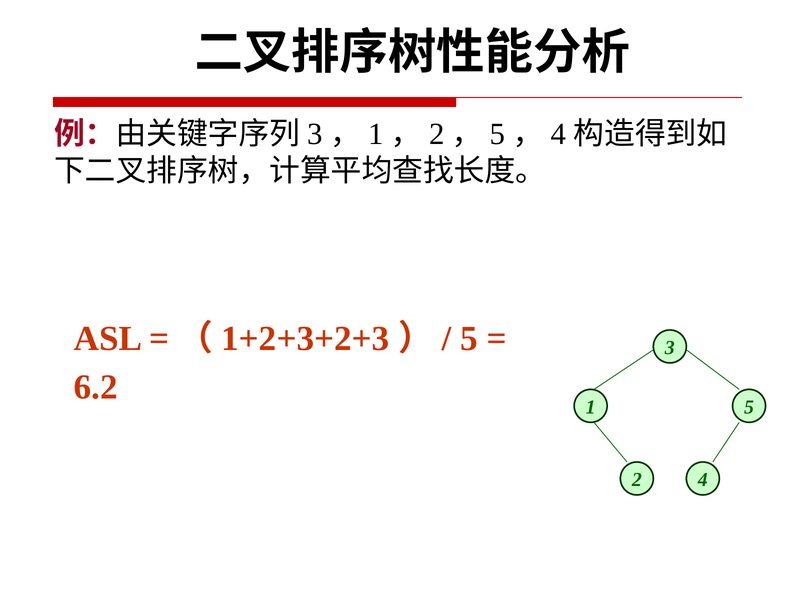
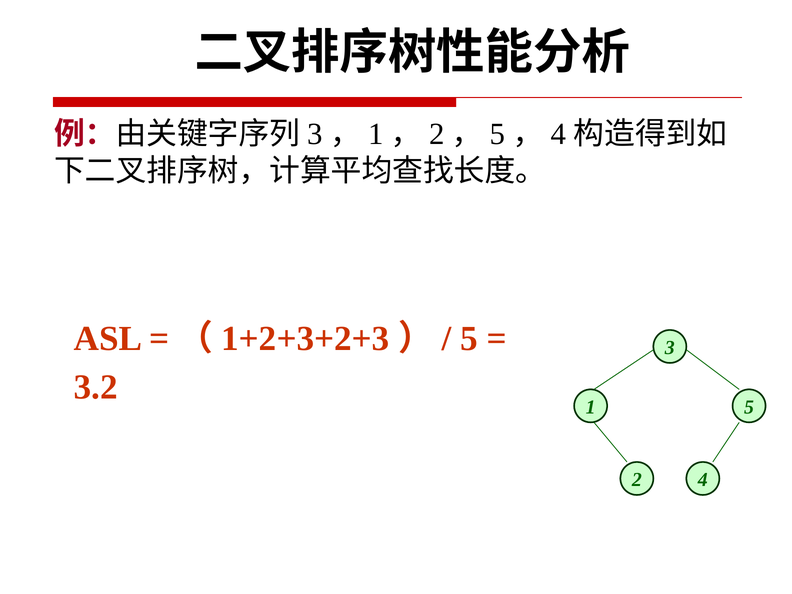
6.2: 6.2 -> 3.2 (96, 387)
